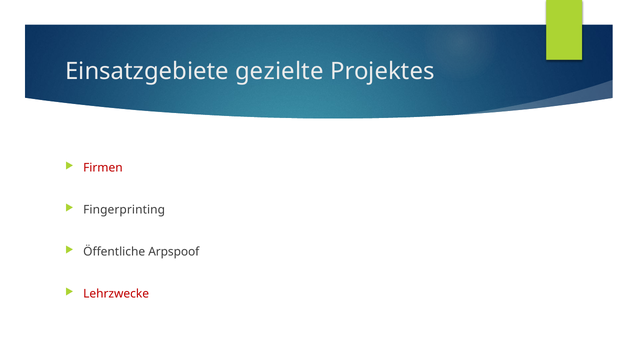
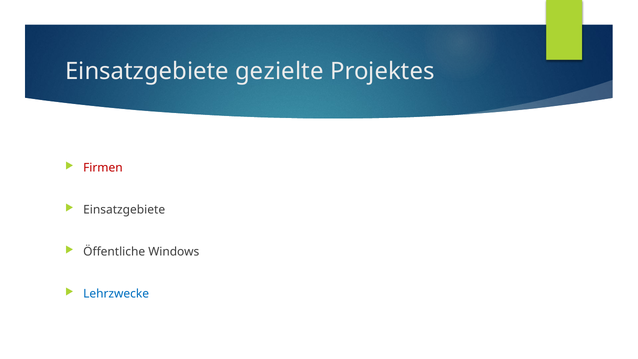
Fingerprinting: Fingerprinting -> Einsatzgebiete (124, 210)
Arpspoof: Arpspoof -> Windows (174, 252)
Lehrzwecke colour: red -> blue (116, 294)
